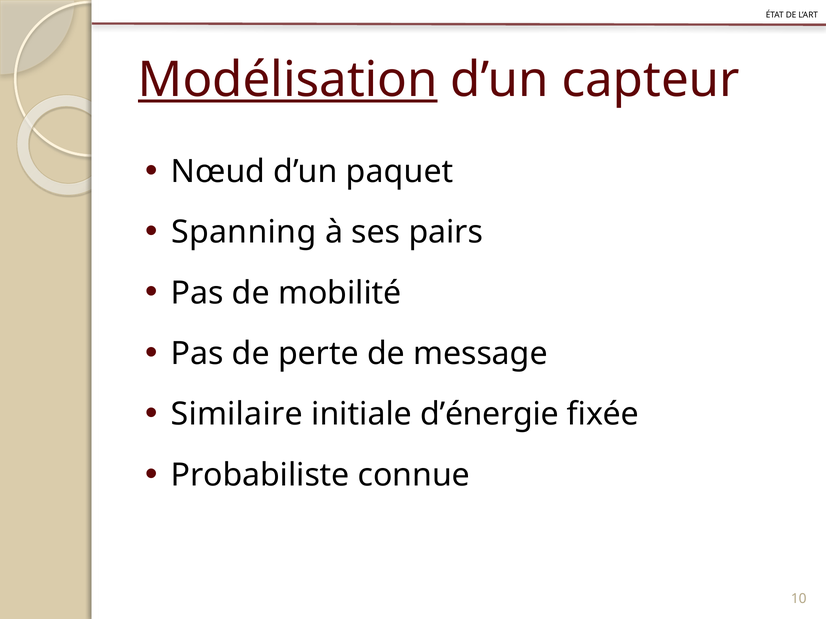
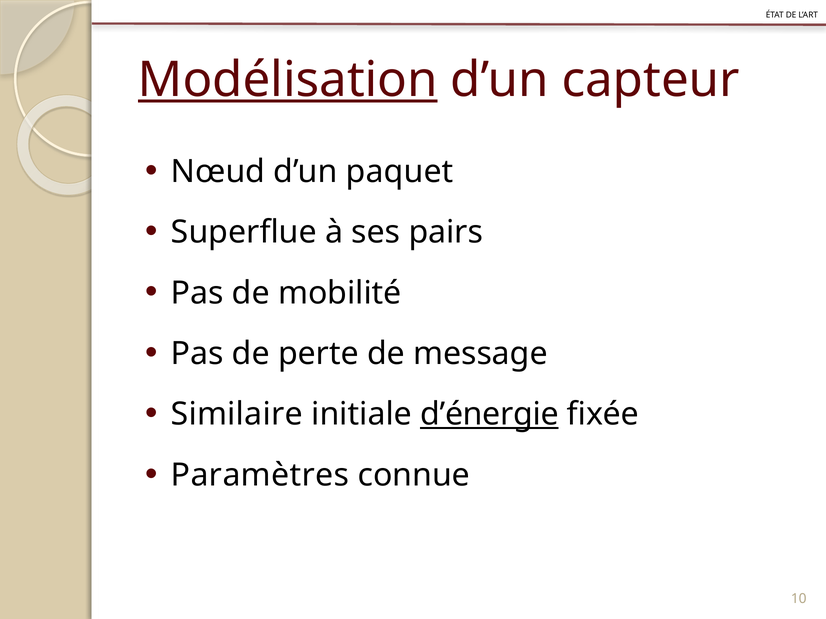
Spanning: Spanning -> Superflue (244, 232)
d’énergie underline: none -> present (490, 415)
Probabiliste: Probabiliste -> Paramètres (260, 475)
